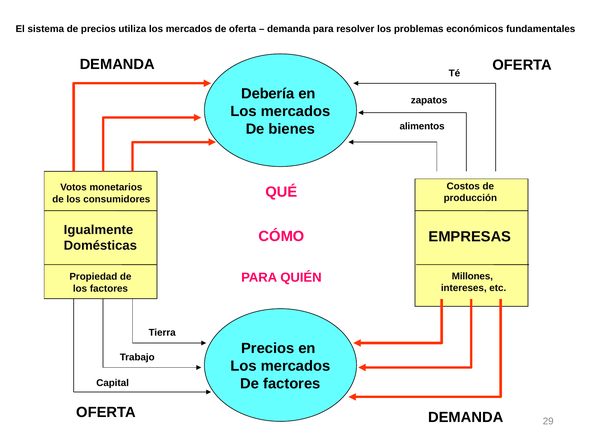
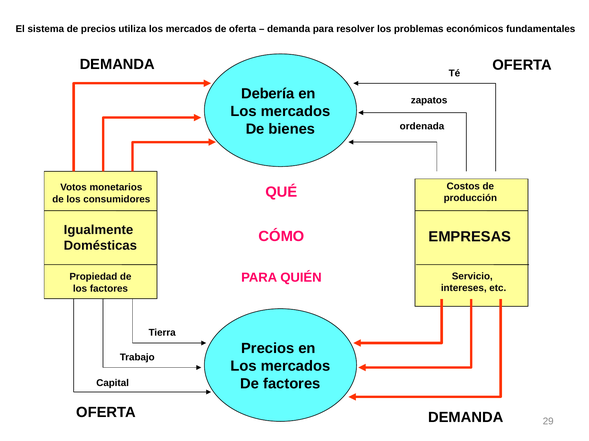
alimentos: alimentos -> ordenada (422, 127)
Millones: Millones -> Servicio (472, 277)
